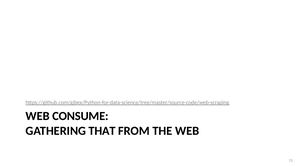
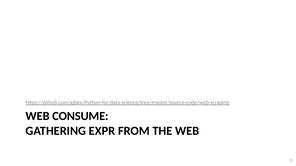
THAT: THAT -> EXPR (102, 131)
